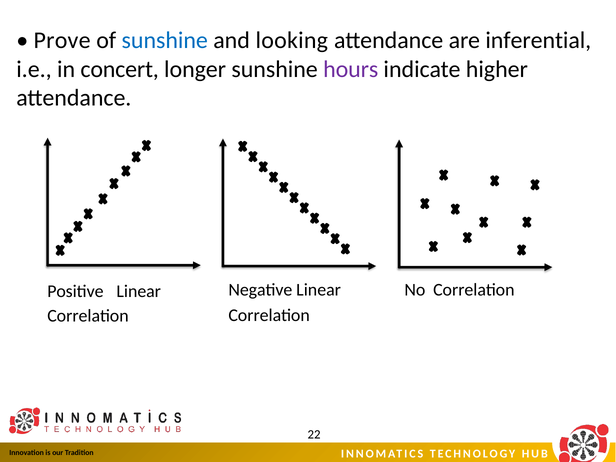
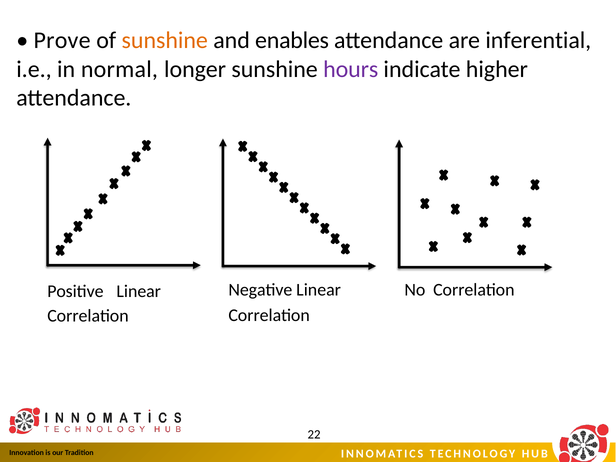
sunshine colour: blue -> orange (165, 41)
looking: looking -> enables (292, 41)
concert: concert -> normal (119, 69)
